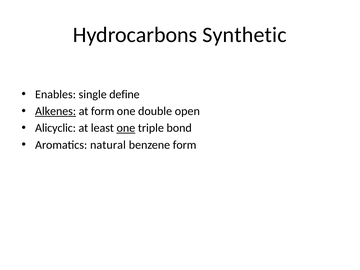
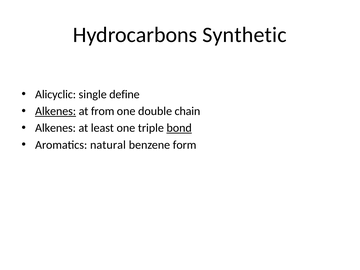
Enables: Enables -> Alicyclic (56, 94)
at form: form -> from (103, 111)
open: open -> chain (187, 111)
Alicyclic: Alicyclic -> Alkenes (55, 128)
one underline: present -> none (126, 128)
bond underline: none -> present (179, 128)
